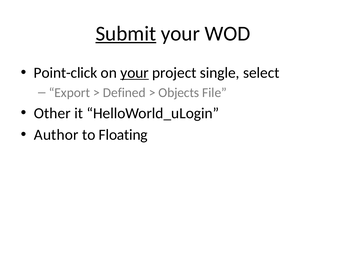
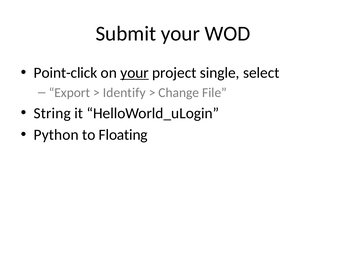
Submit underline: present -> none (126, 33)
Defined: Defined -> Identify (124, 92)
Objects: Objects -> Change (179, 92)
Other: Other -> String (52, 113)
Author: Author -> Python (56, 135)
